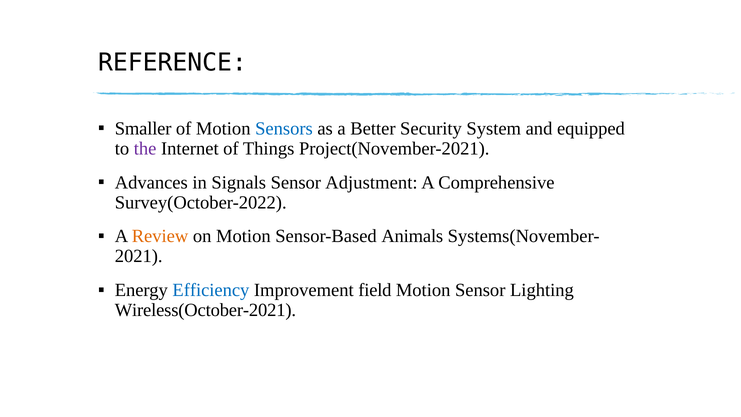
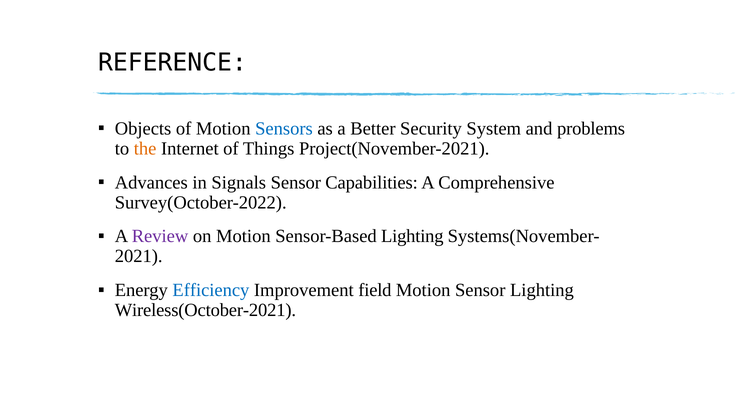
Smaller: Smaller -> Objects (143, 129)
equipped: equipped -> problems (591, 129)
the colour: purple -> orange (145, 149)
Adjustment: Adjustment -> Capabilities (372, 182)
Review colour: orange -> purple (160, 236)
Sensor-Based Animals: Animals -> Lighting (412, 236)
